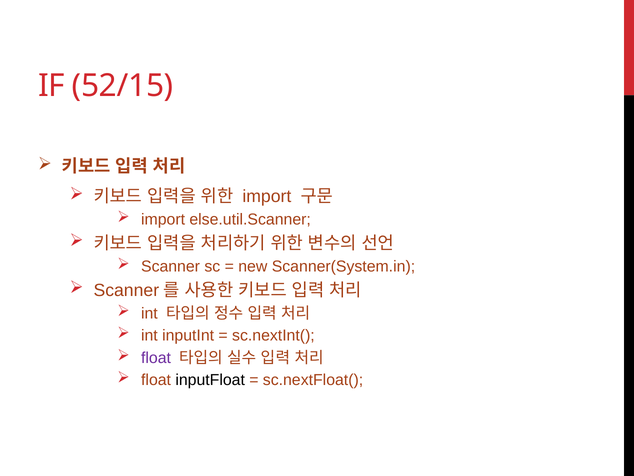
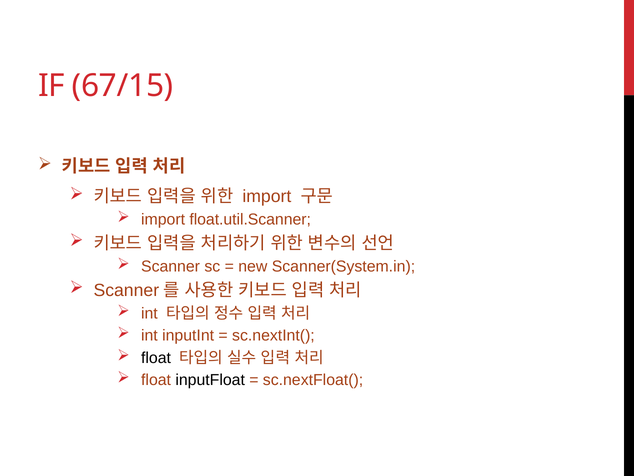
52/15: 52/15 -> 67/15 (123, 86)
else.util.Scanner: else.util.Scanner -> float.util.Scanner (250, 220)
float colour: purple -> black (156, 358)
